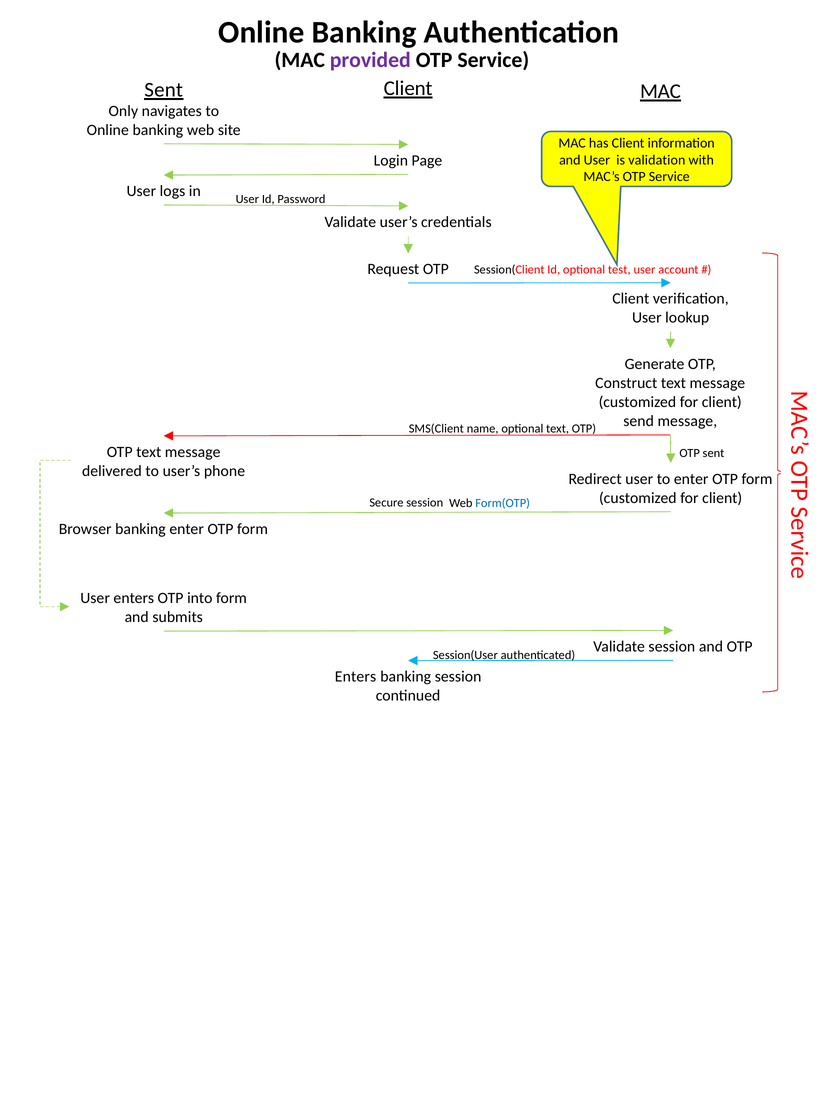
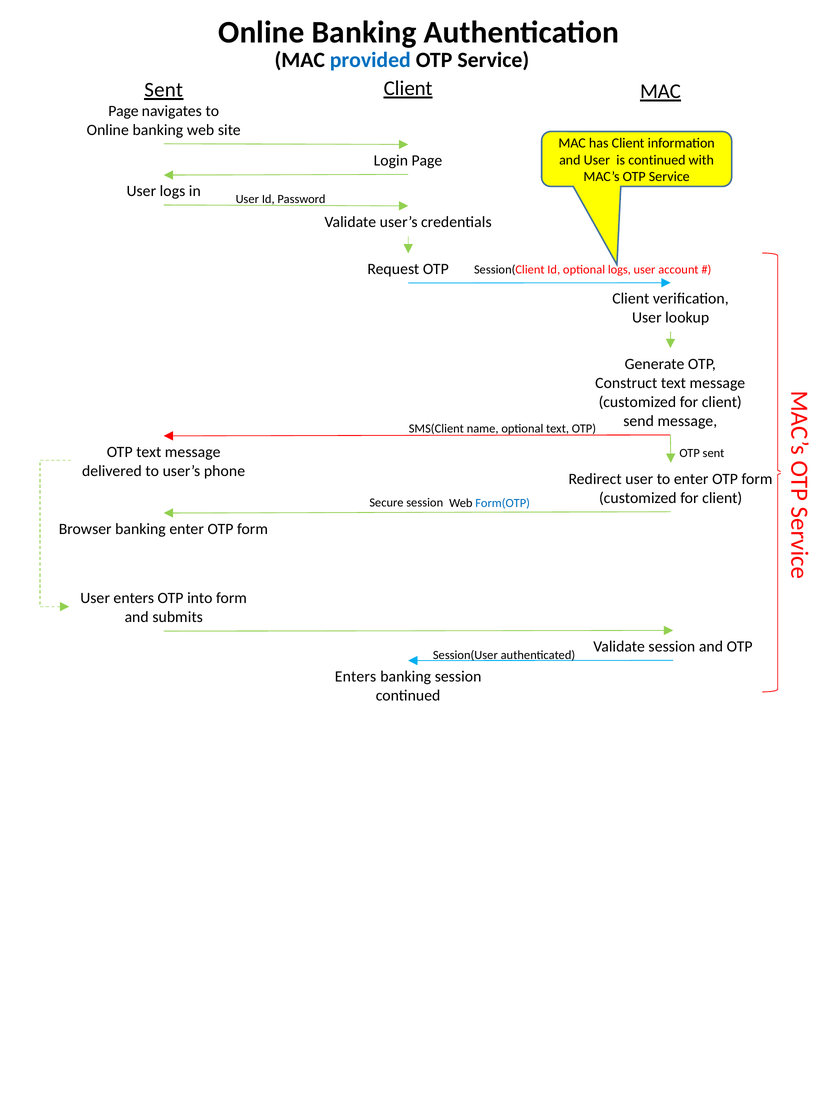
provided colour: purple -> blue (370, 60)
Only: Only -> Page (123, 111)
is validation: validation -> continued (657, 160)
optional test: test -> logs (619, 270)
